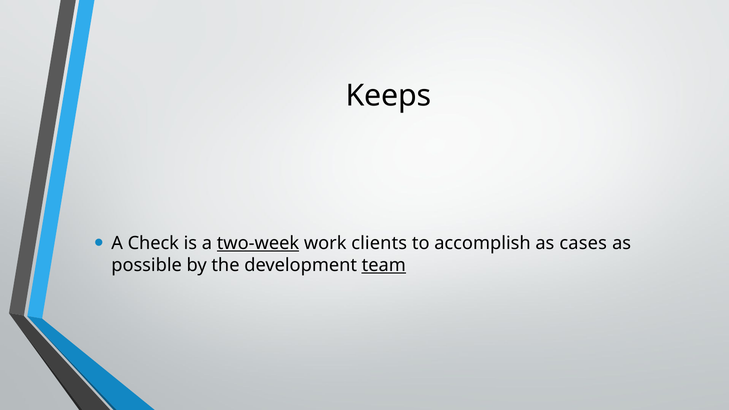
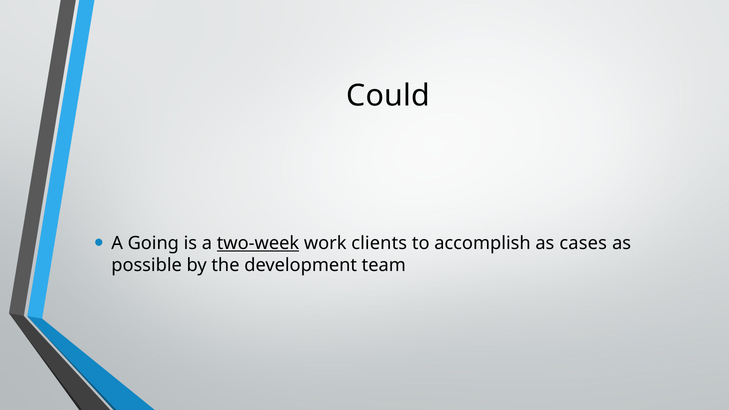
Keeps: Keeps -> Could (388, 96)
Check: Check -> Going (153, 243)
team underline: present -> none (384, 265)
